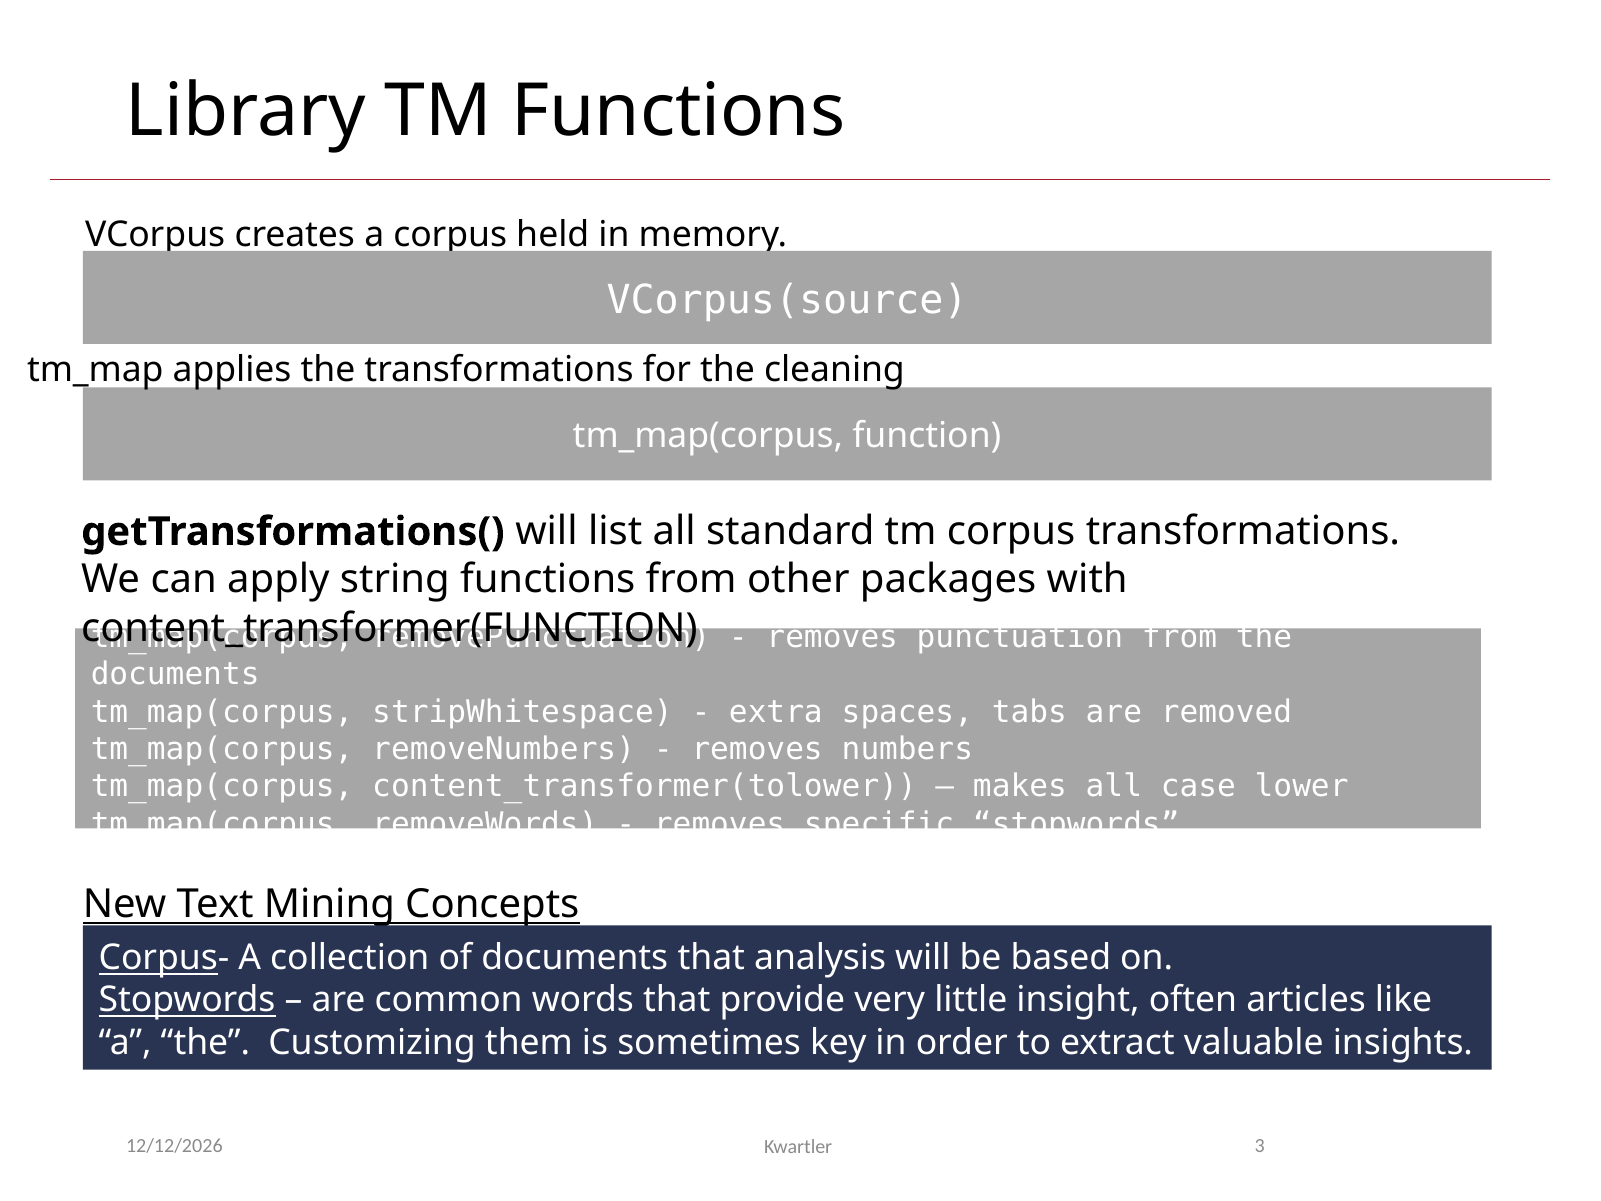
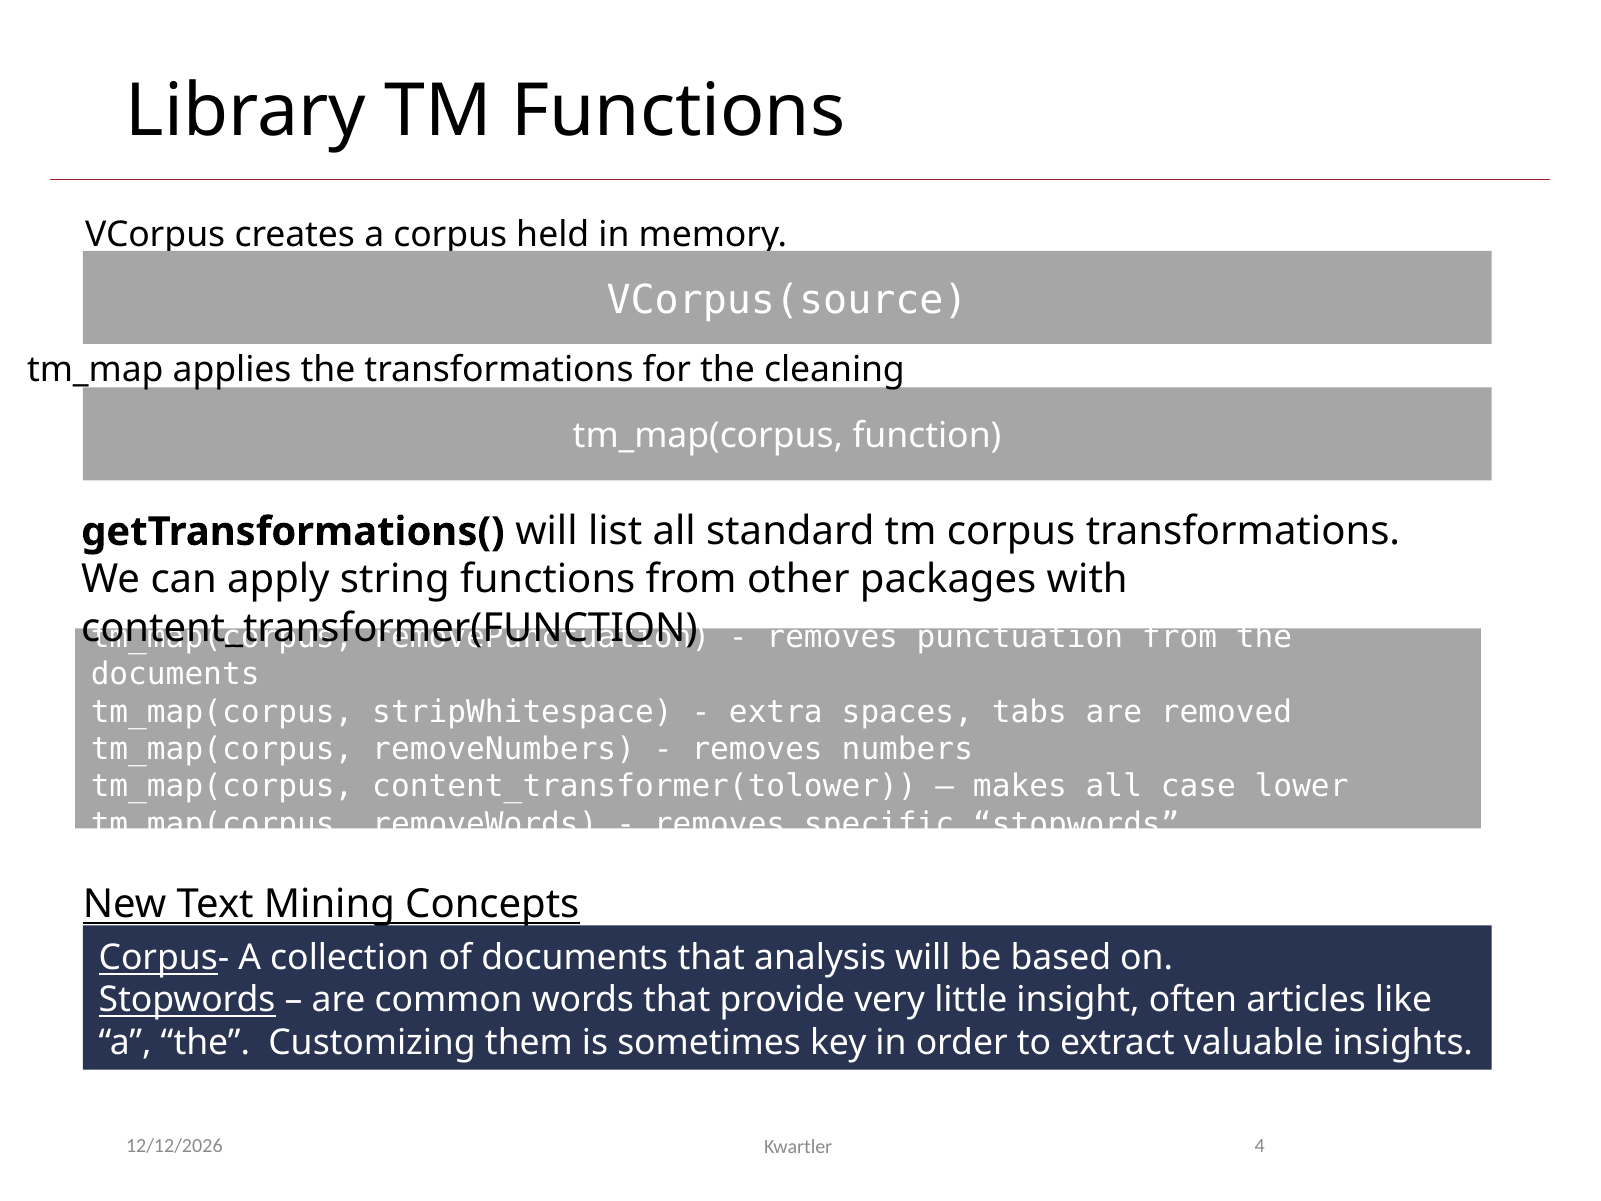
3: 3 -> 4 (1260, 1146)
